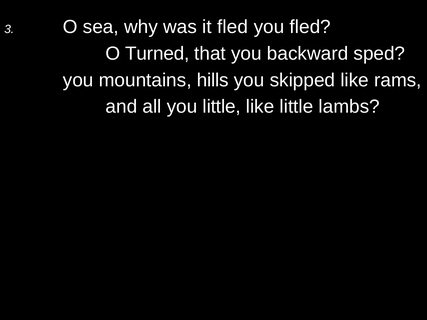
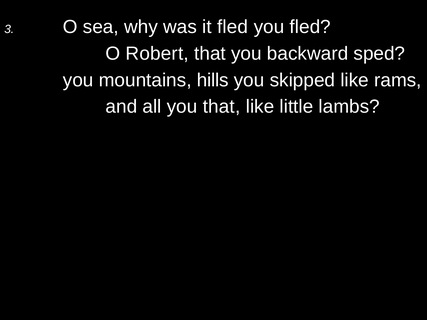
Turned: Turned -> Robert (157, 54)
you little: little -> that (222, 107)
